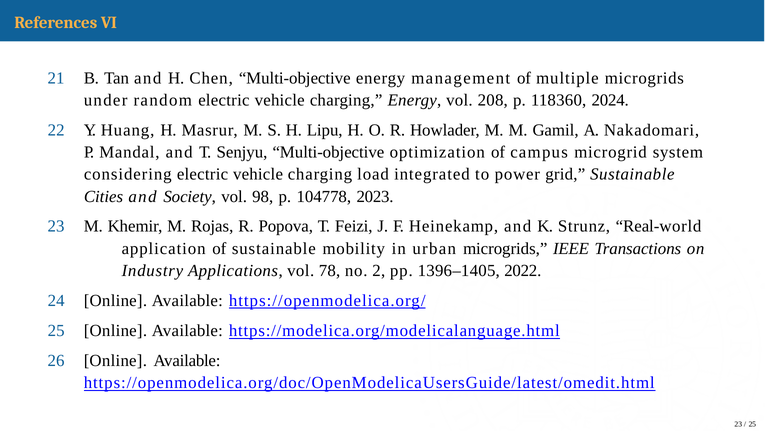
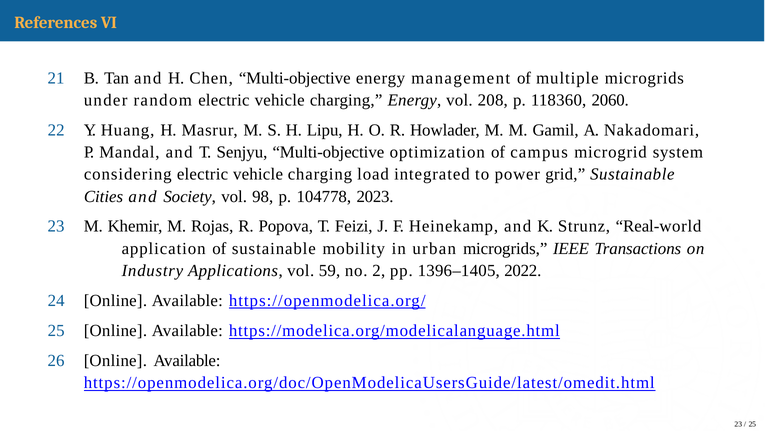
2024: 2024 -> 2060 (610, 100)
78: 78 -> 59 (330, 270)
